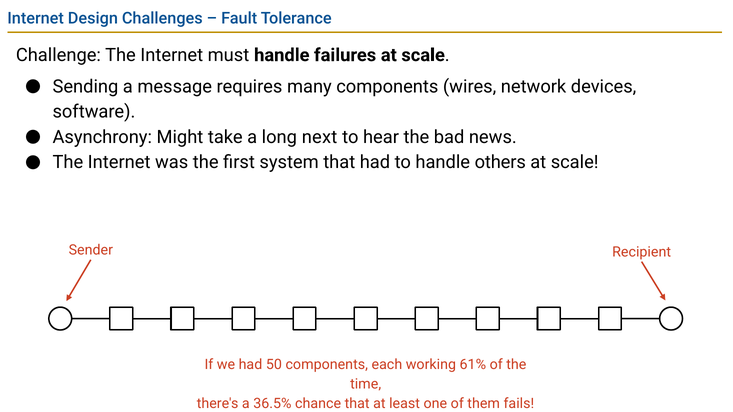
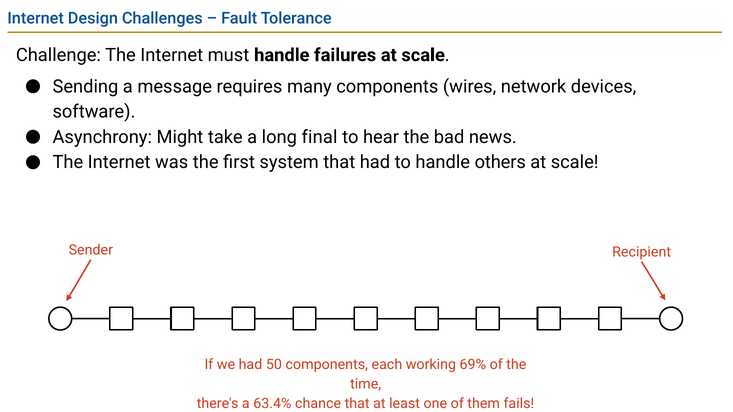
next: next -> final (320, 137)
61%: 61% -> 69% (473, 365)
36.5%: 36.5% -> 63.4% (272, 404)
